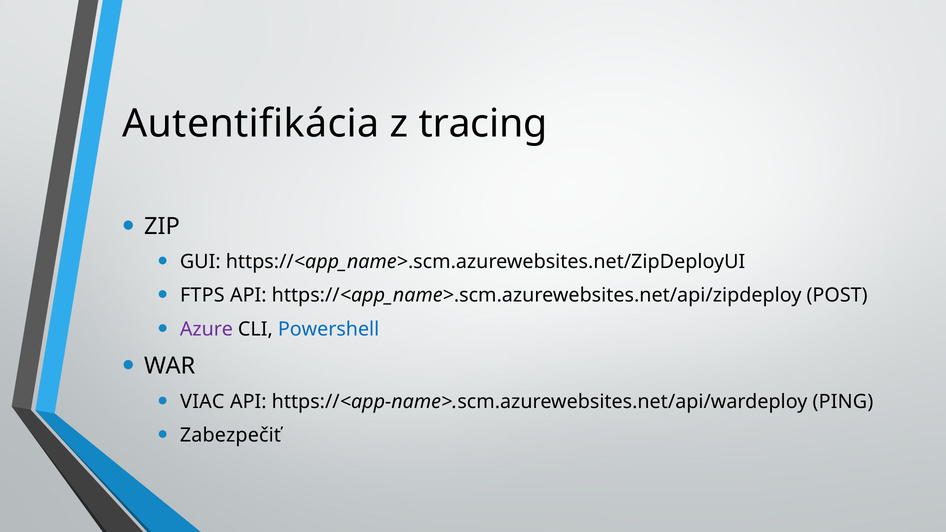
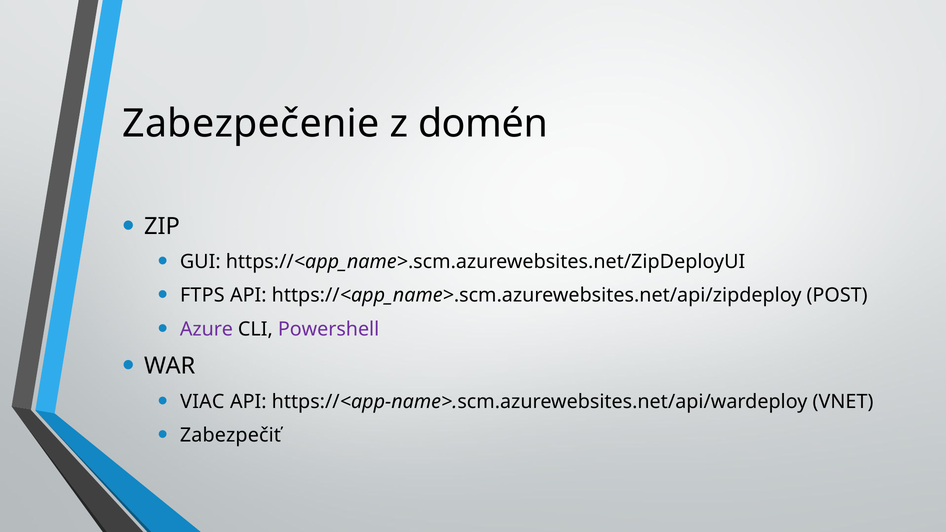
Autentifikácia: Autentifikácia -> Zabezpečenie (251, 124)
tracing: tracing -> domén (483, 124)
Powershell colour: blue -> purple (329, 329)
PING: PING -> VNET (843, 402)
